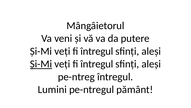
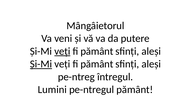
veți underline: none -> present (62, 51)
întregul: întregul -> pământ (97, 51)
întregul: întregul -> pământ (97, 64)
